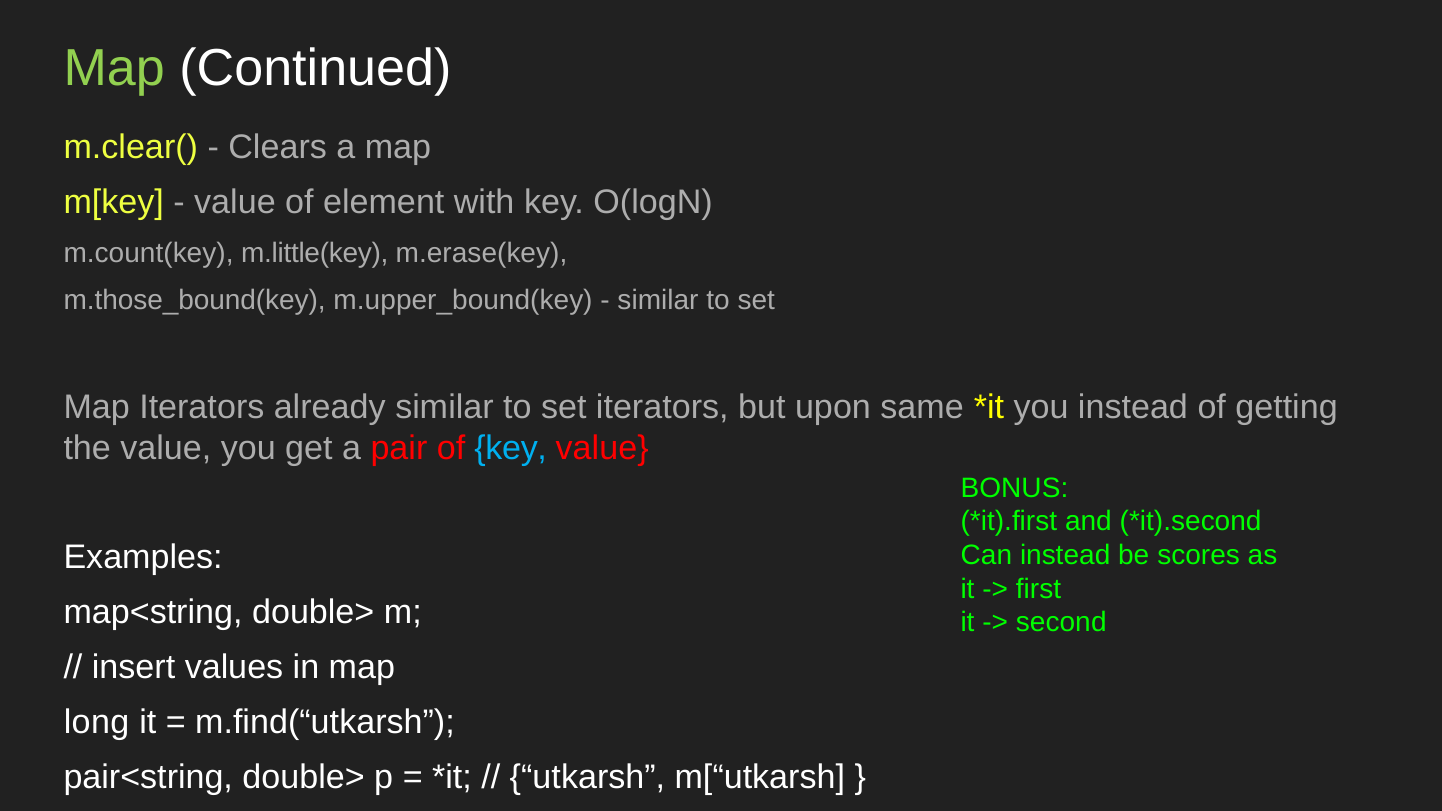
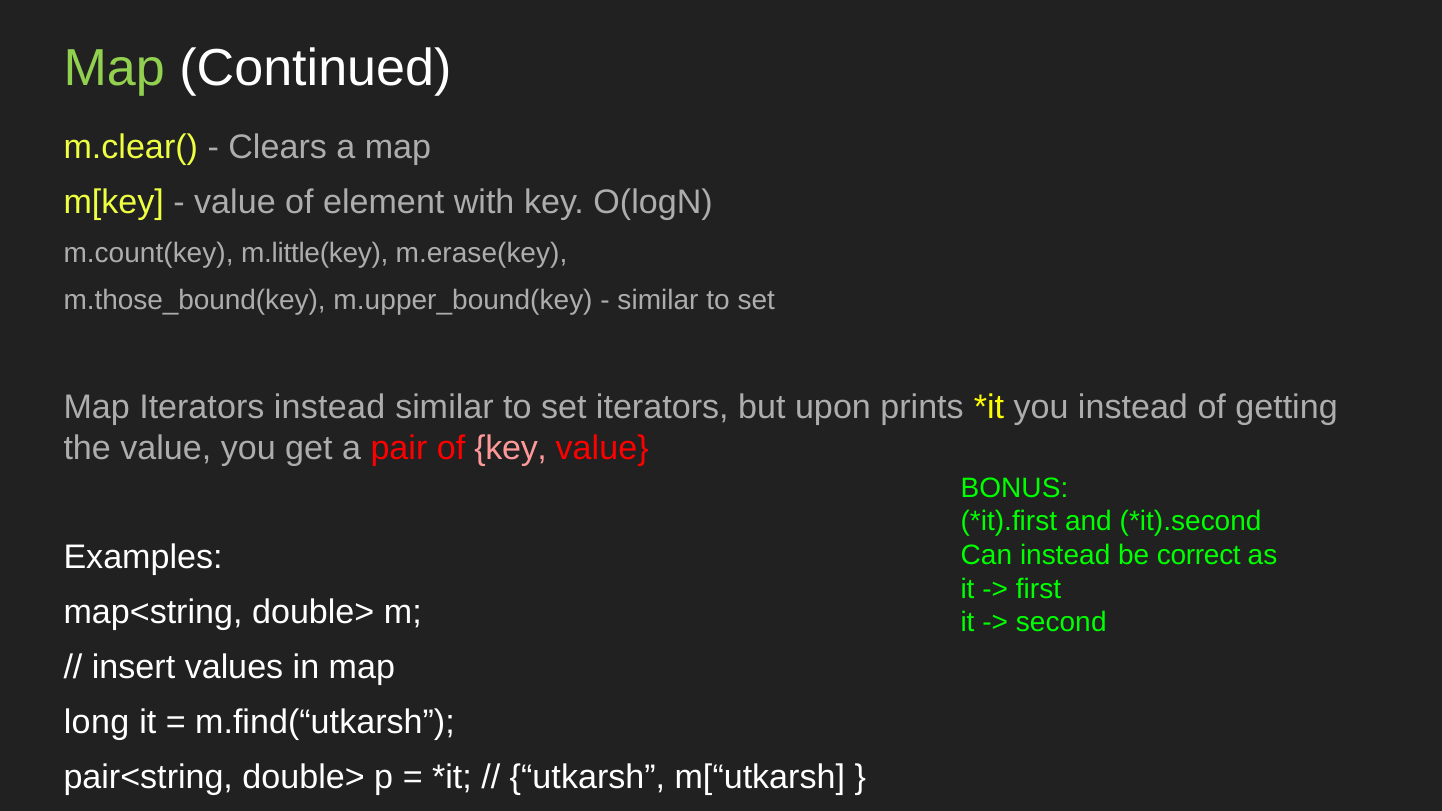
Iterators already: already -> instead (330, 407)
same: same -> prints (922, 407)
key colour: light blue -> pink (511, 448)
scores: scores -> correct (1199, 555)
